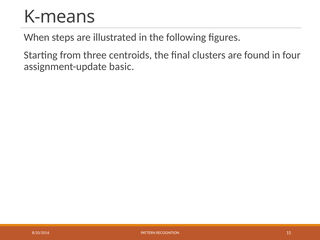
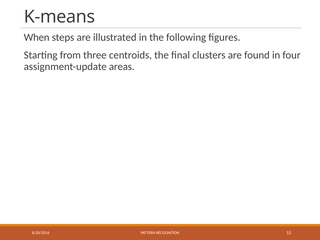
basic: basic -> areas (122, 67)
